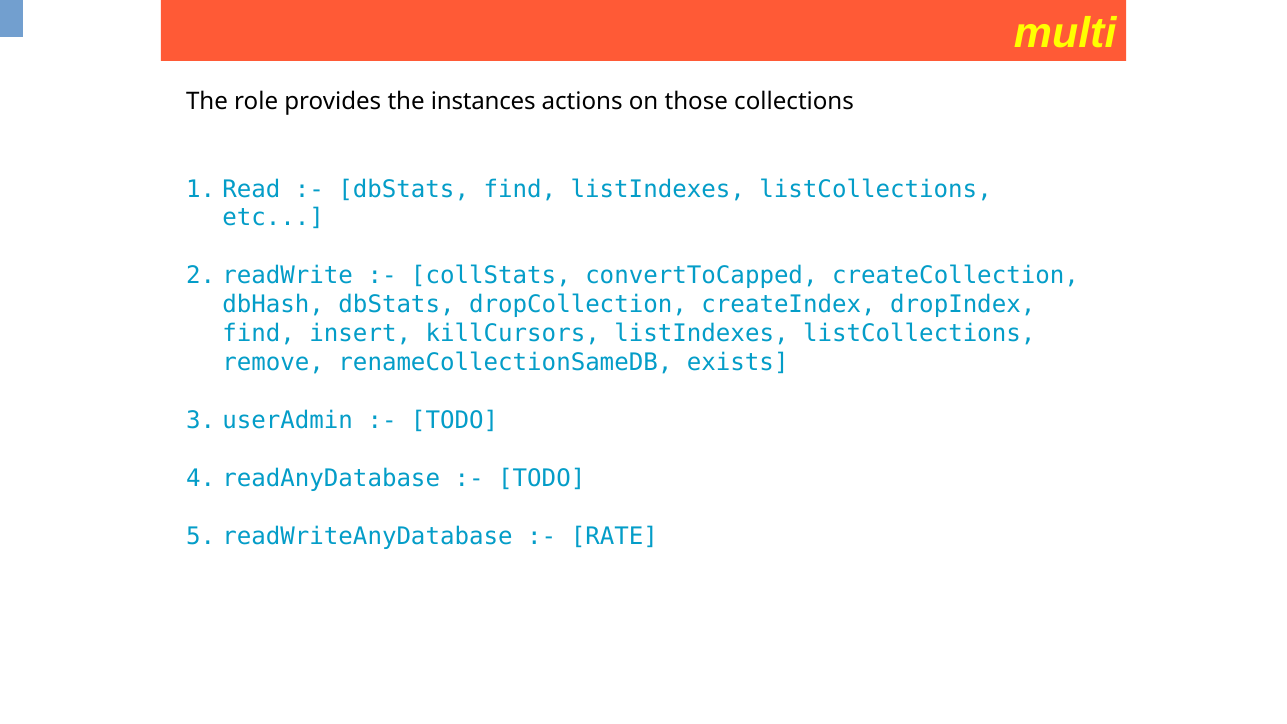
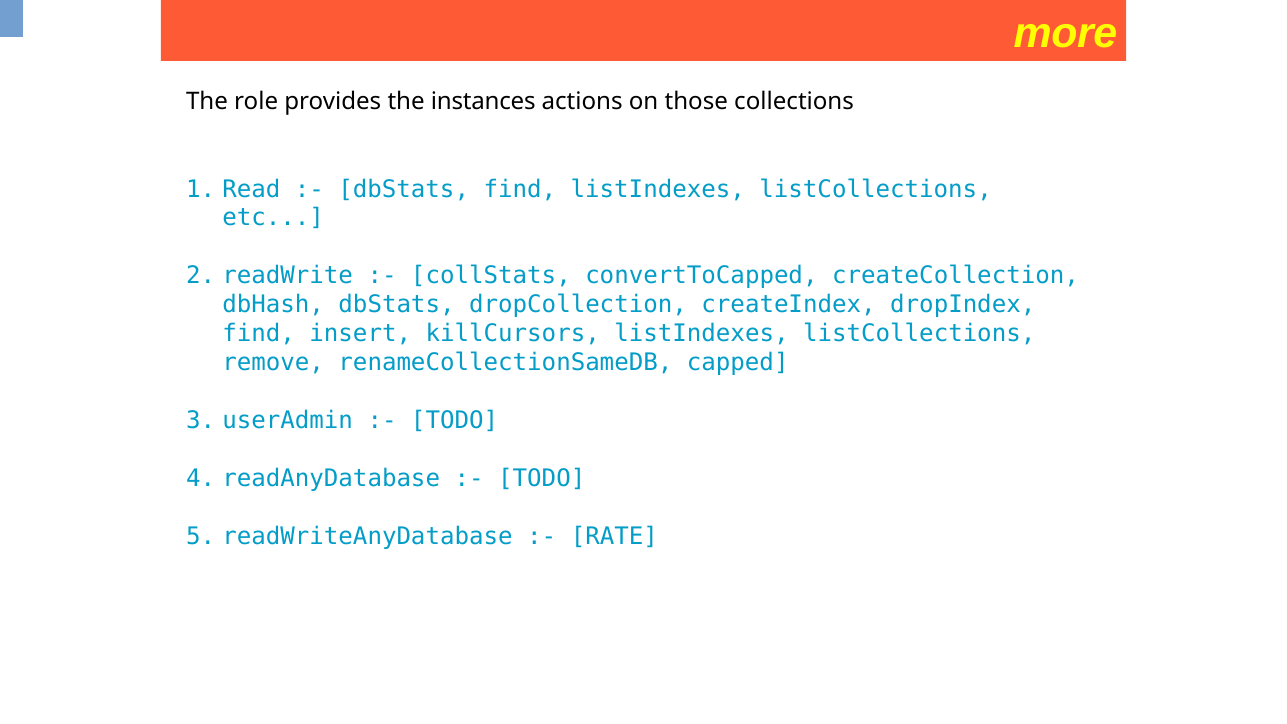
multi: multi -> more (1065, 33)
exists: exists -> capped (738, 363)
